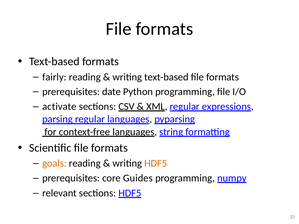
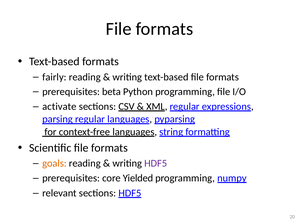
date: date -> beta (112, 92)
HDF5 colour: orange -> purple (156, 164)
Guides: Guides -> Yielded (138, 178)
